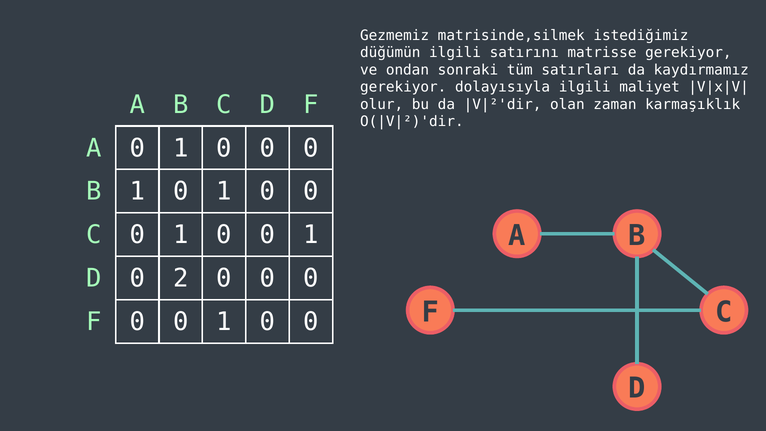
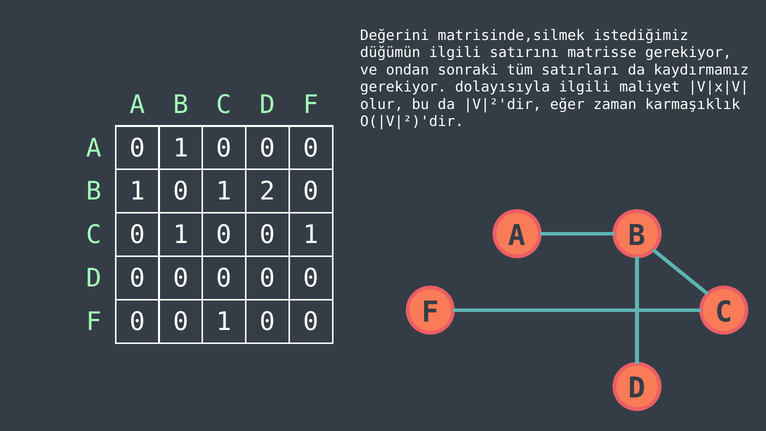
Gezmemiz: Gezmemiz -> Değerini (395, 35)
olan: olan -> eğer (567, 104)
1 0 1 0: 0 -> 2 (268, 191)
D 0 2: 2 -> 0 (181, 278)
